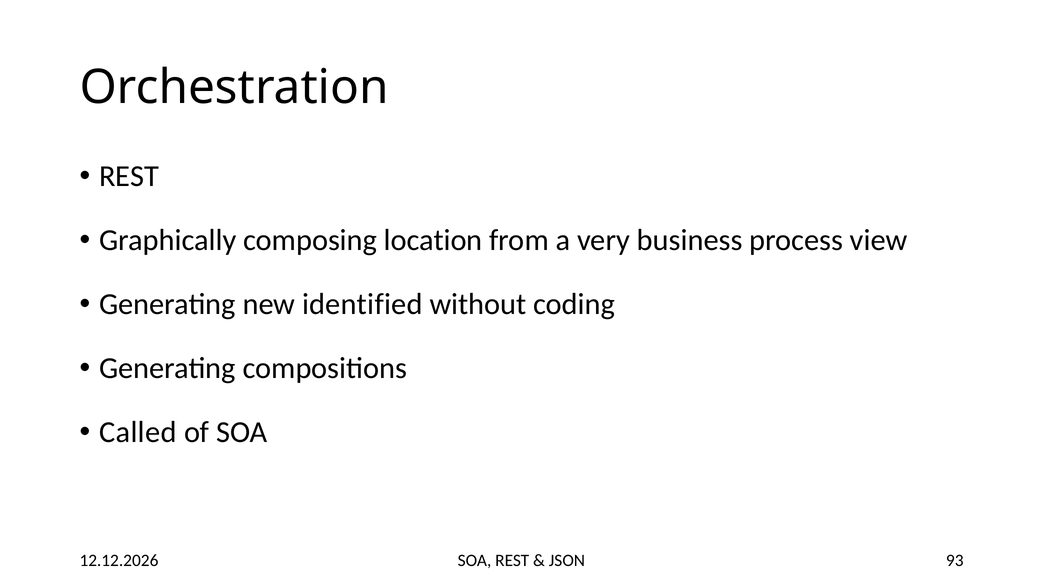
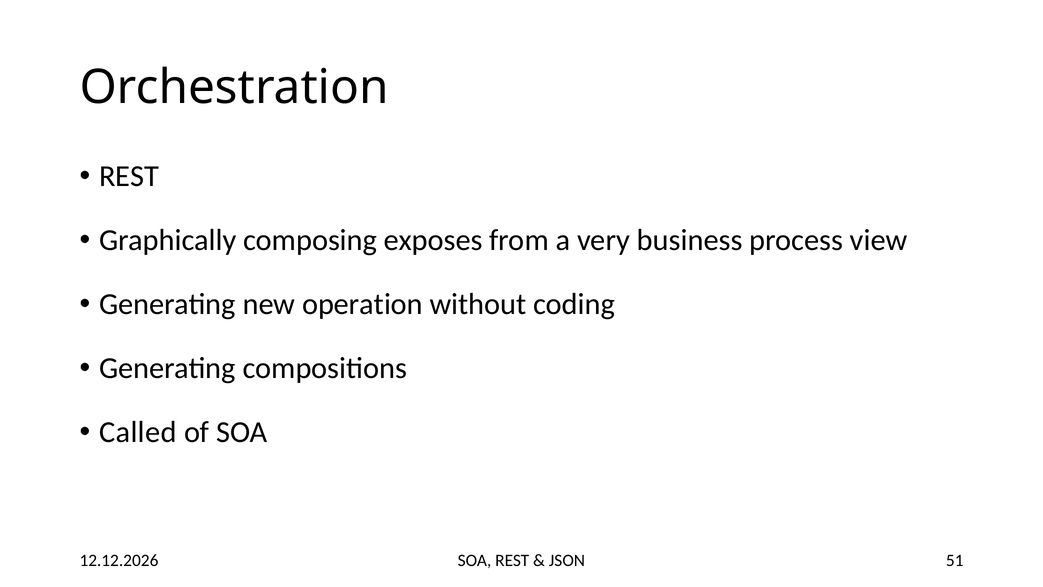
location: location -> exposes (433, 240)
identified: identified -> operation (362, 304)
93: 93 -> 51 (955, 560)
